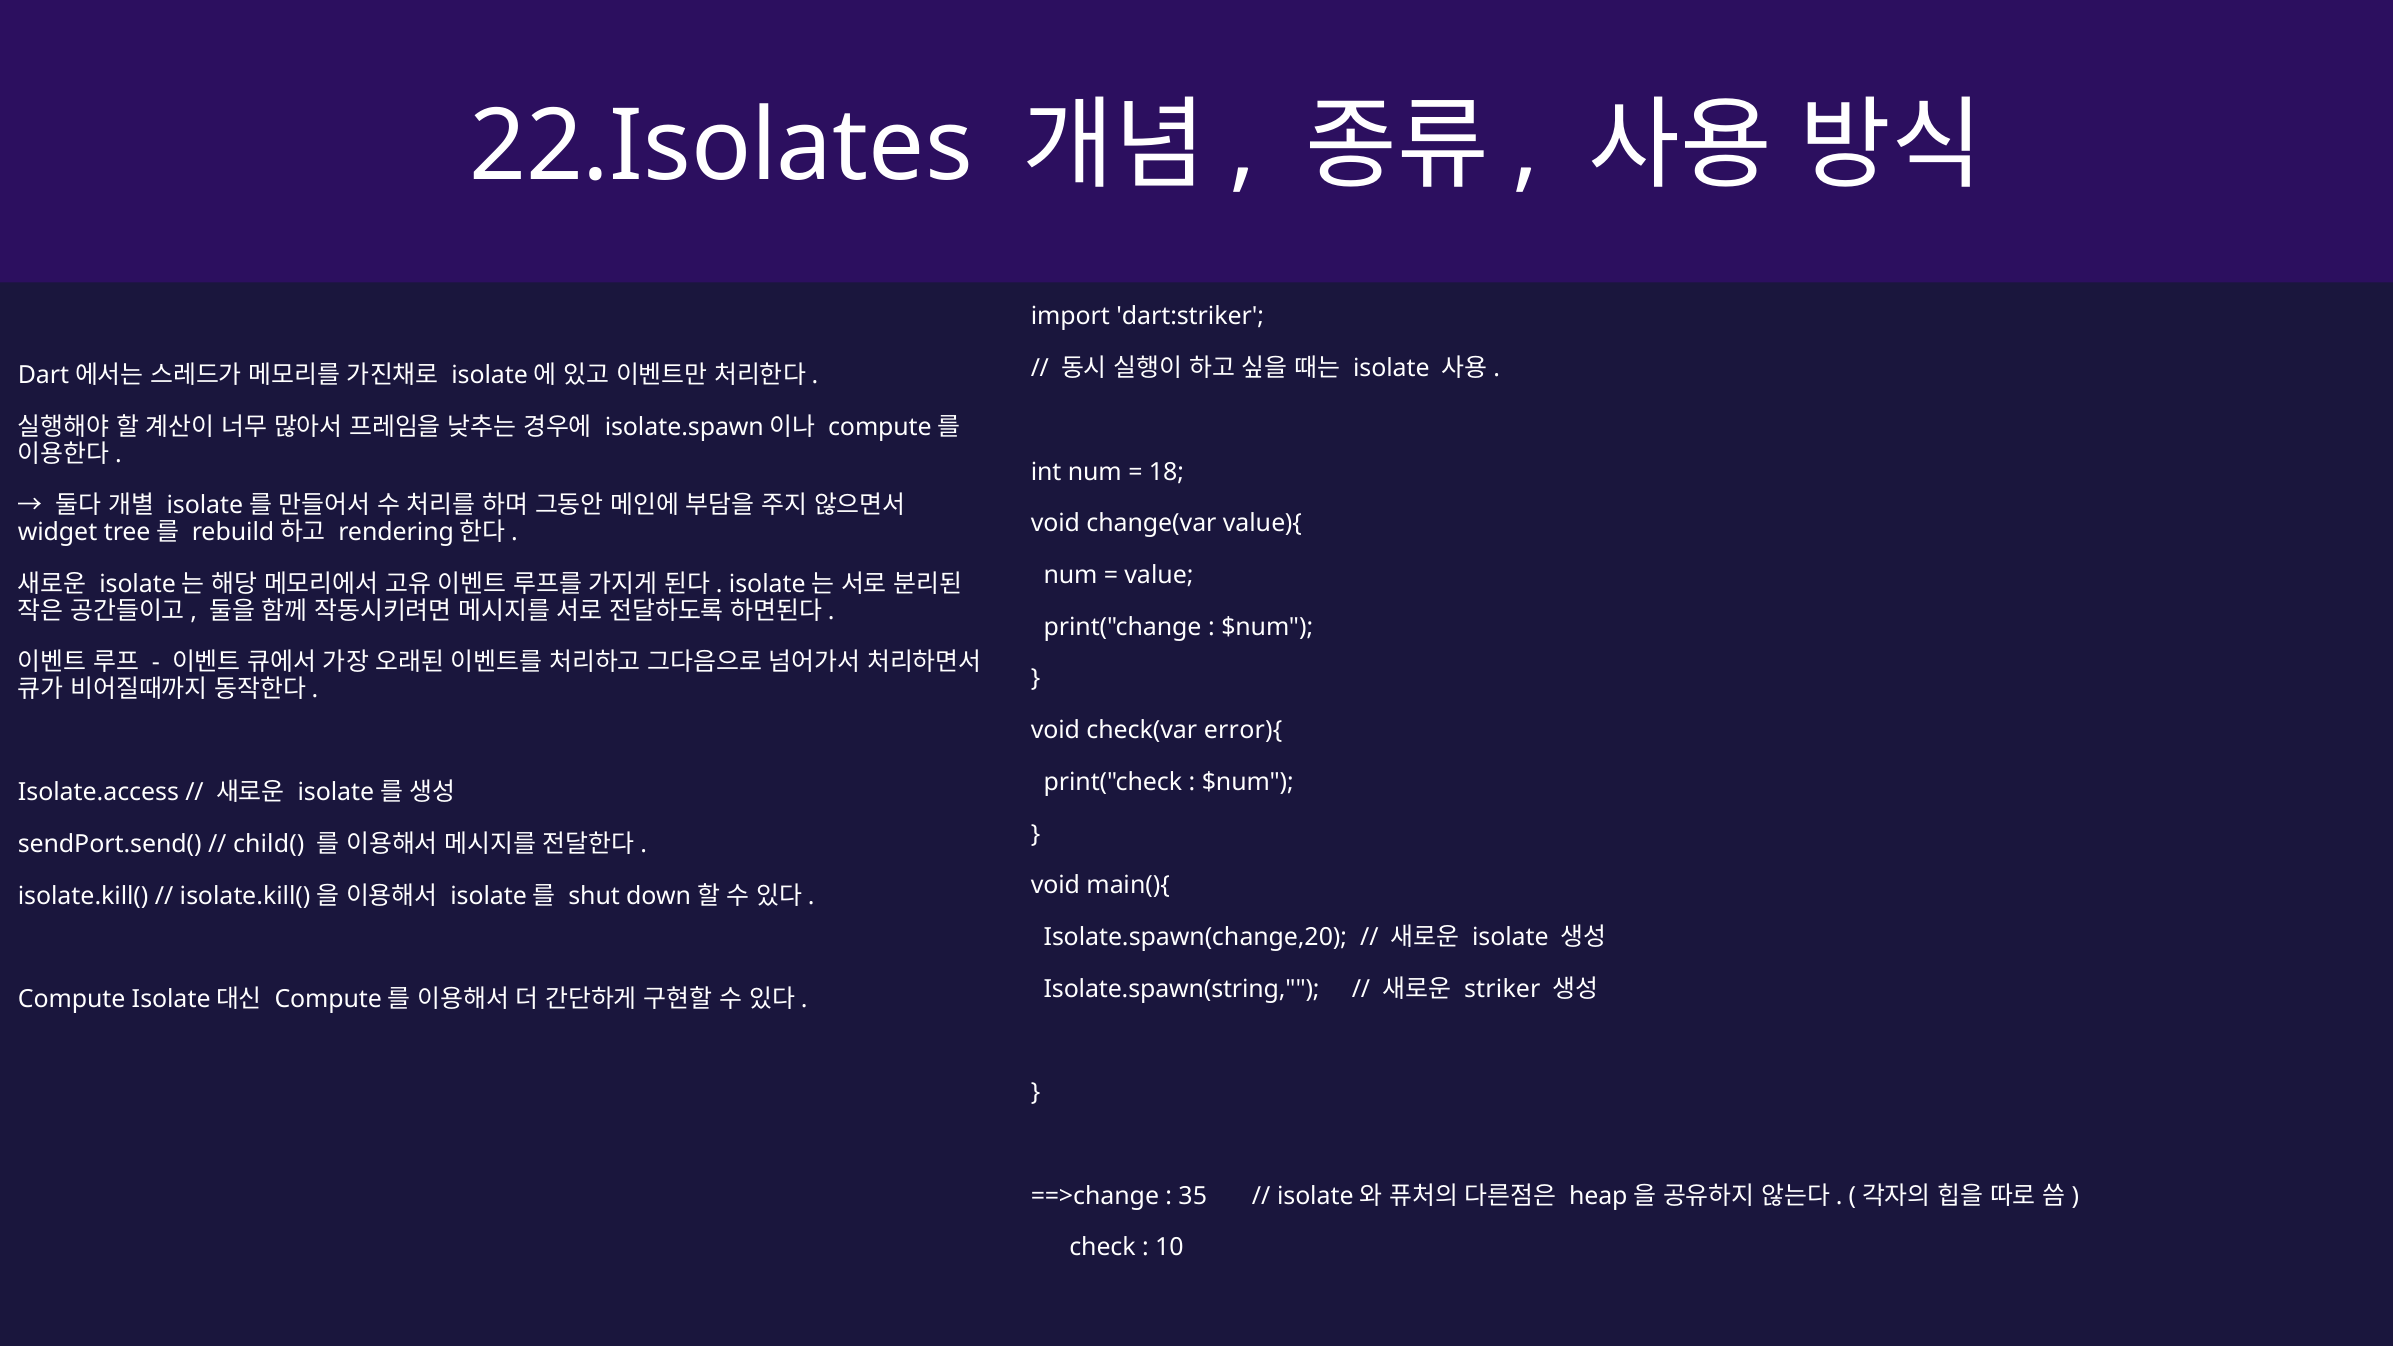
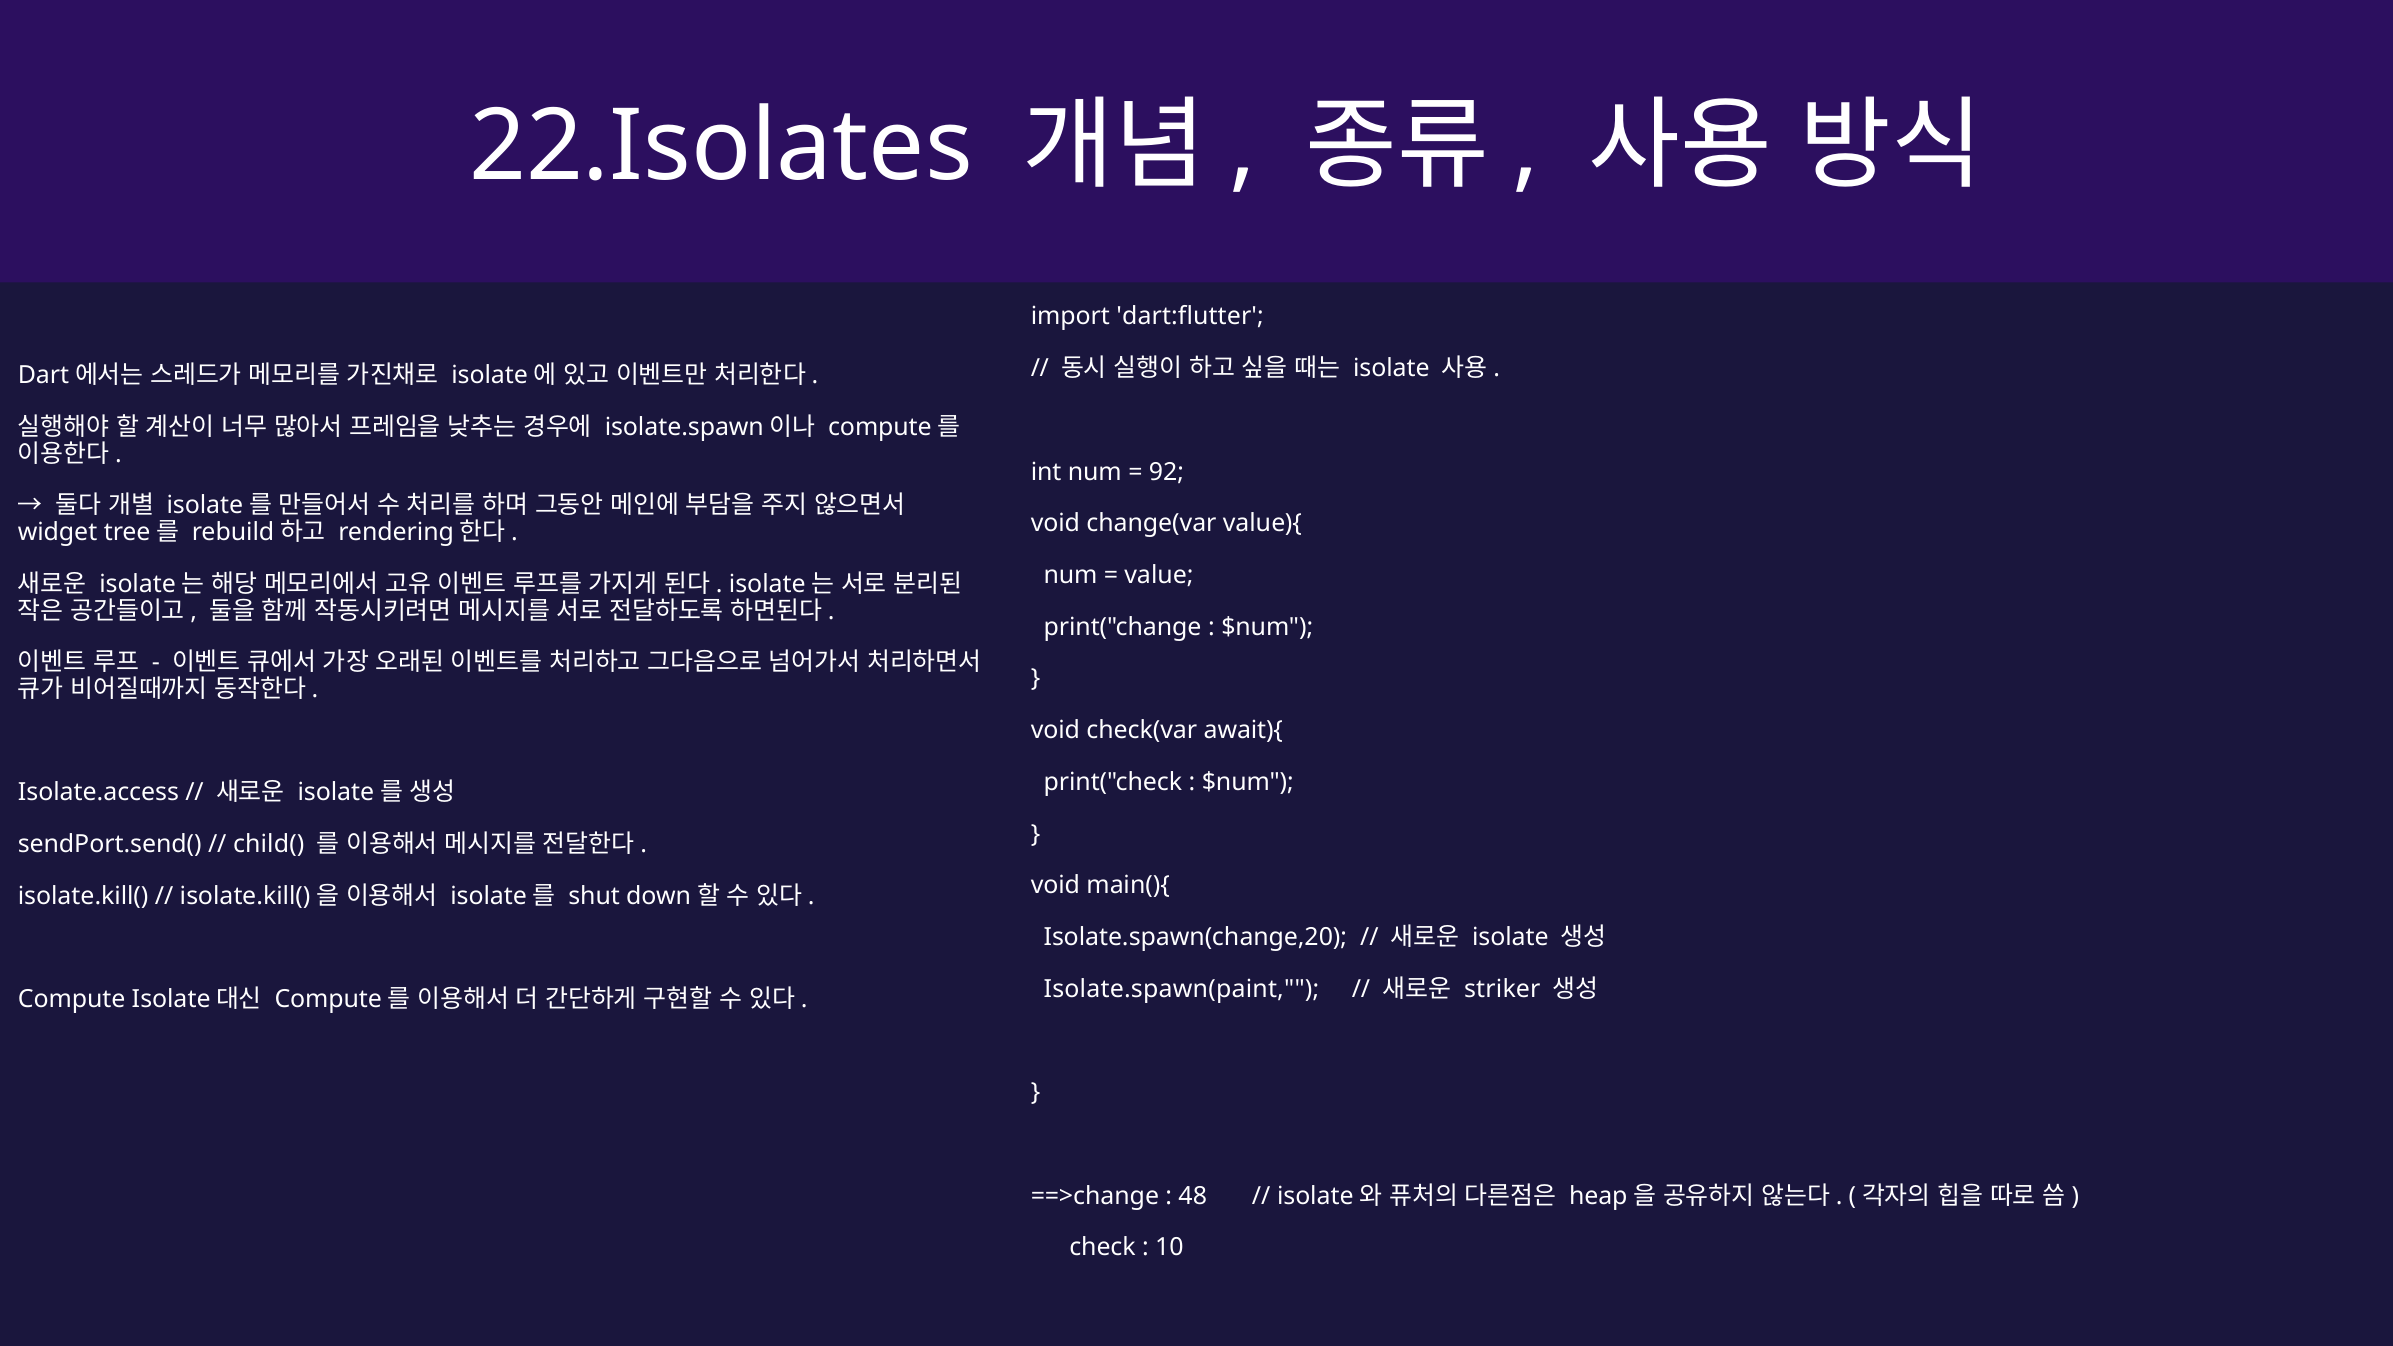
dart:striker: dart:striker -> dart:flutter (1190, 317)
18: 18 -> 92 (1166, 472)
error){: error){ -> await){ (1243, 730)
Isolate.spawn(string: Isolate.spawn(string -> Isolate.spawn(paint (1181, 989)
35: 35 -> 48 (1193, 1196)
